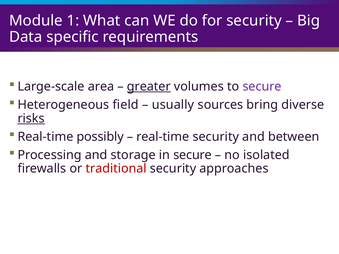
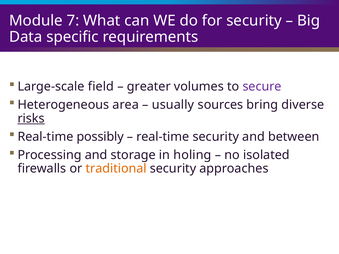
1: 1 -> 7 (73, 21)
area: area -> field (101, 87)
greater underline: present -> none (149, 87)
field: field -> area (126, 105)
in secure: secure -> holing (192, 155)
traditional colour: red -> orange (116, 169)
